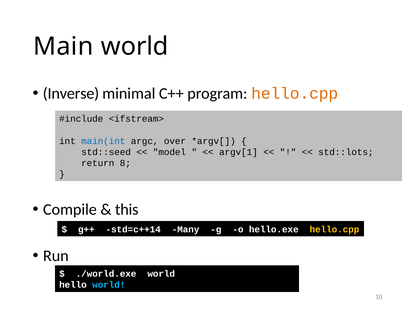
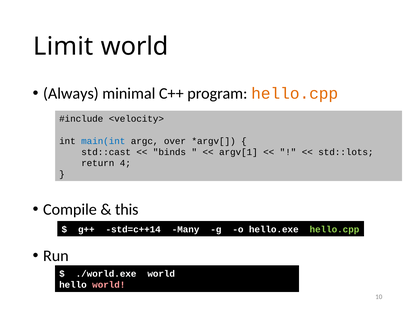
Main: Main -> Limit (63, 46)
Inverse: Inverse -> Always (71, 94)
<ifstream>: <ifstream> -> <velocity> (136, 119)
std::seed: std::seed -> std::cast (106, 152)
model: model -> binds (169, 152)
8: 8 -> 4 (125, 163)
hello.cpp colour: yellow -> light green (334, 230)
world colour: light blue -> pink (109, 285)
